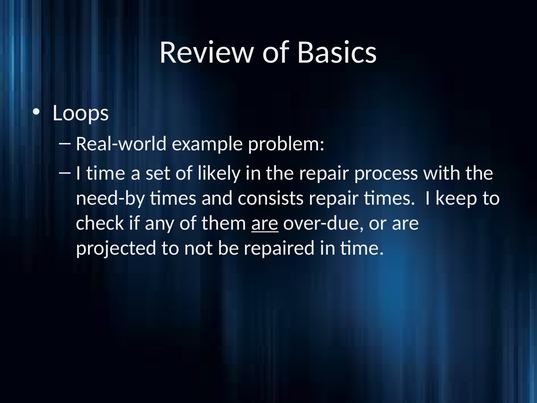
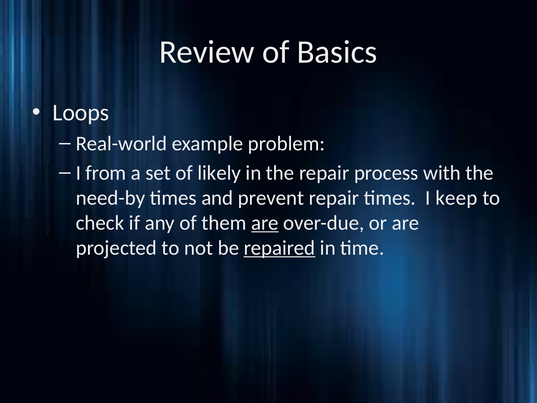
I time: time -> from (106, 173)
consists: consists -> prevent (271, 198)
repaired underline: none -> present (280, 248)
